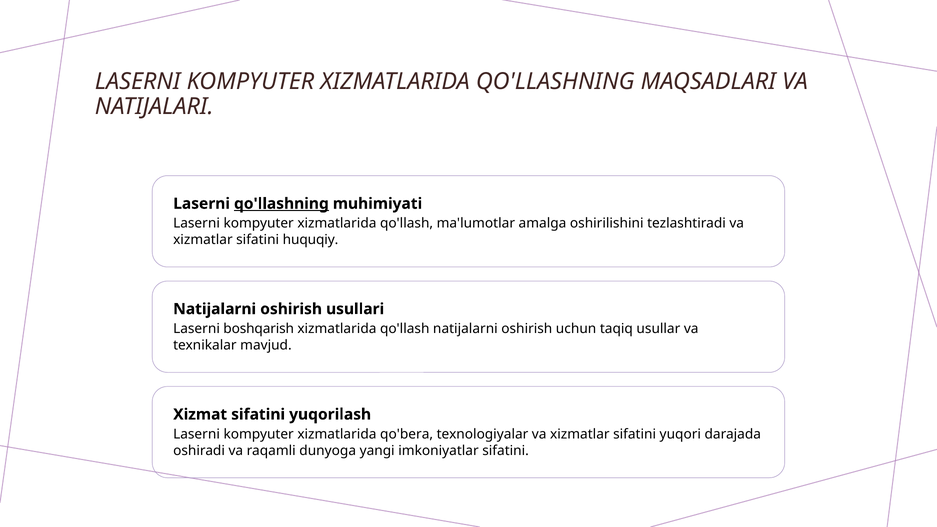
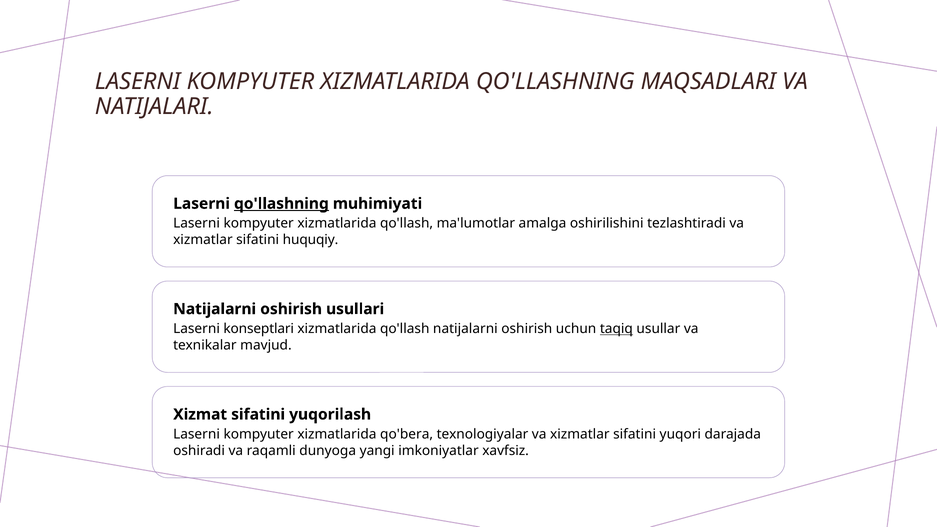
boshqarish: boshqarish -> konseptlari (259, 329)
taqiq underline: none -> present (616, 329)
imkoniyatlar sifatini: sifatini -> xavfsiz (506, 451)
